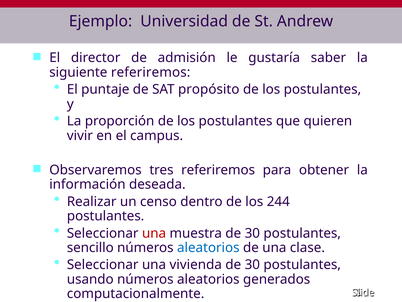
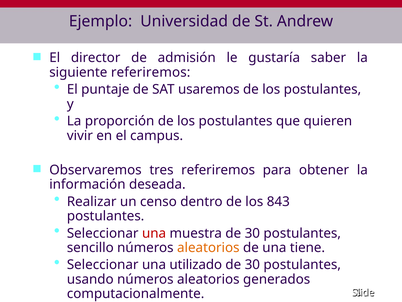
propósito: propósito -> usaremos (209, 89)
244: 244 -> 843 (278, 201)
aleatorios colour: blue -> orange (208, 247)
clase: clase -> tiene (307, 247)
vivienda: vivienda -> utilizado (196, 264)
